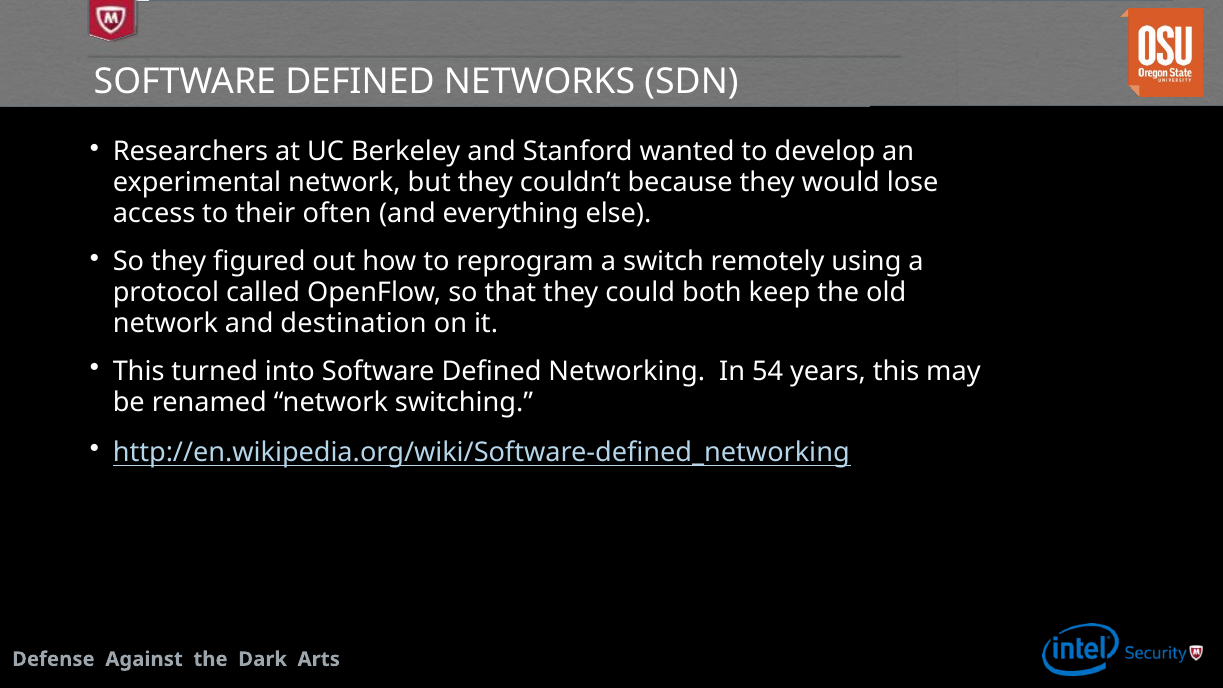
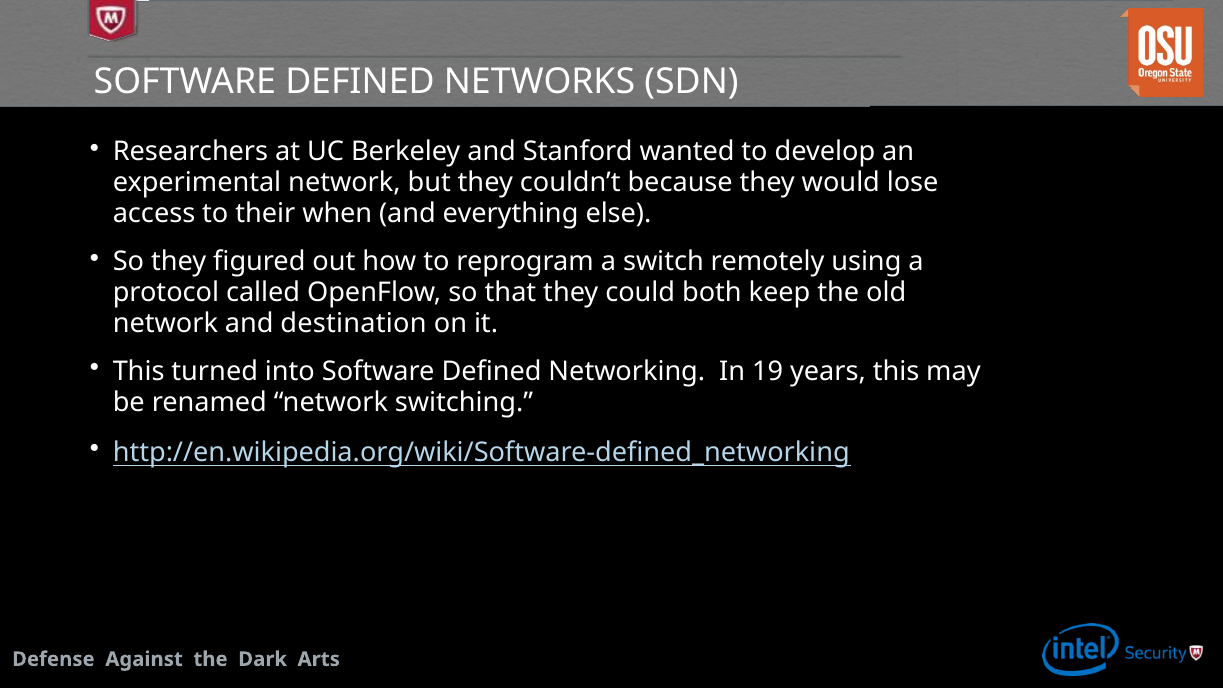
often: often -> when (337, 214)
54: 54 -> 19 (768, 372)
